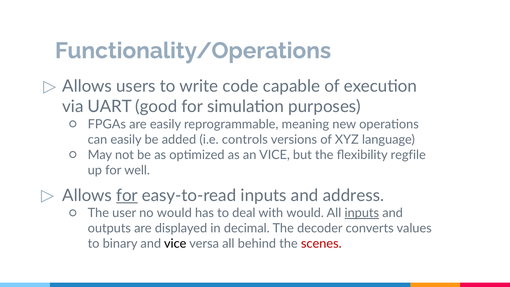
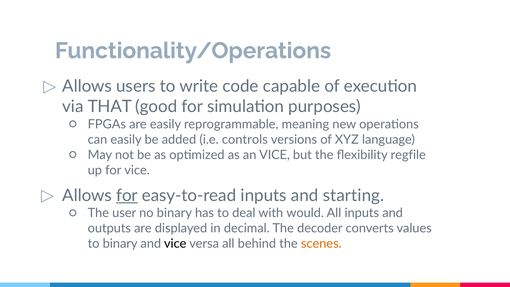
UART: UART -> THAT (110, 107)
for well: well -> vice (137, 170)
address: address -> starting (353, 195)
no would: would -> binary (174, 213)
inputs underline: present -> none (362, 213)
scenes colour: red -> orange (321, 244)
